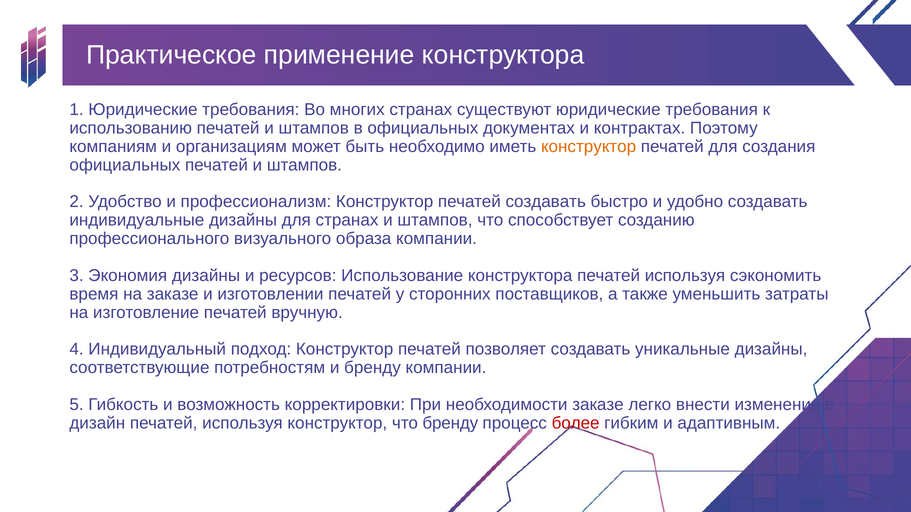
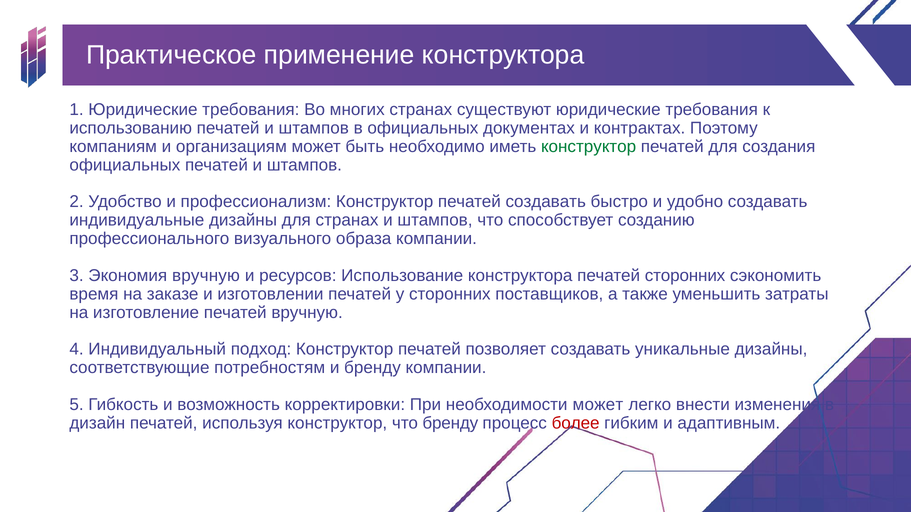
конструктор colour: orange -> green (589, 147)
Экономия дизайны: дизайны -> вручную (206, 276)
конструктора печатей используя: используя -> сторонних (685, 276)
необходимости заказе: заказе -> может (598, 405)
